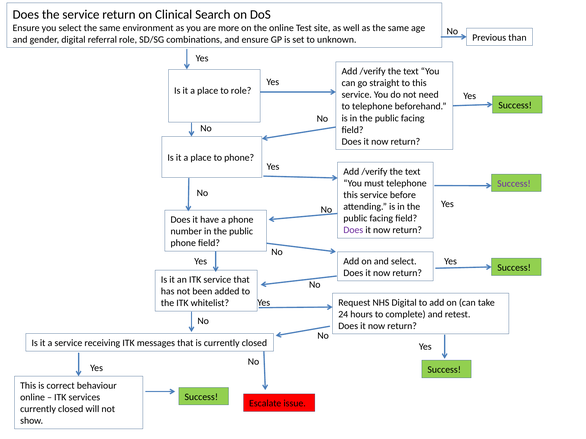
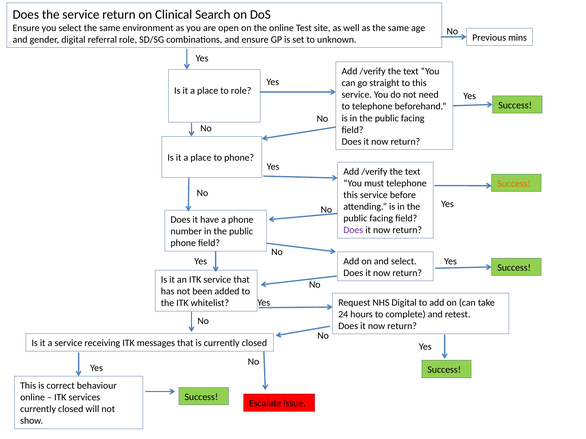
more: more -> open (229, 28)
than: than -> mins (518, 38)
Success colour: purple -> orange (514, 184)
